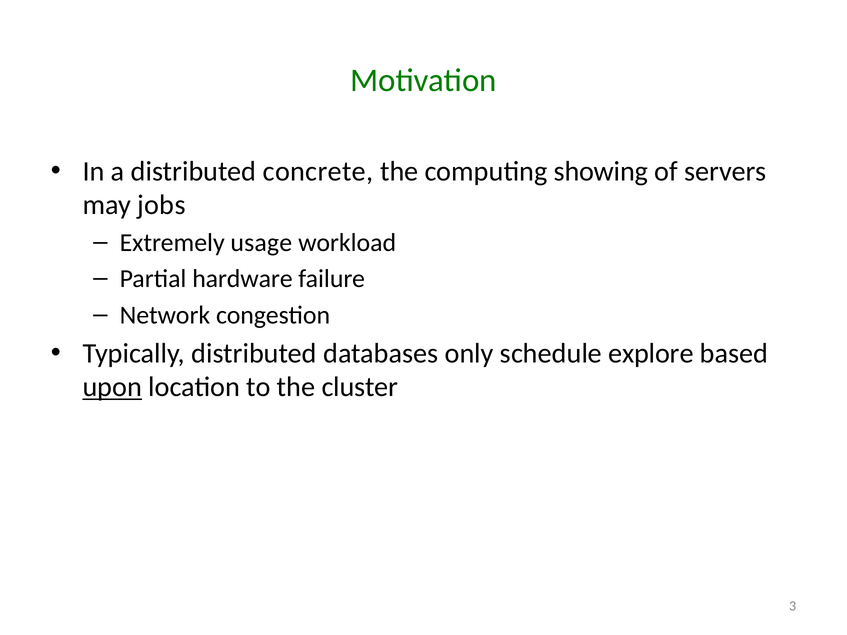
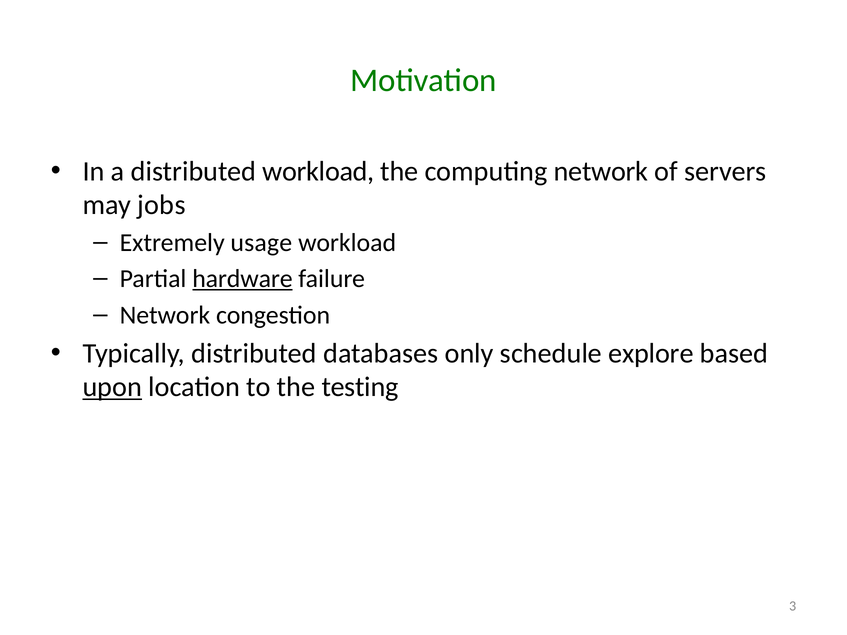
distributed concrete: concrete -> workload (318, 171)
computing showing: showing -> network (601, 171)
hardware underline: none -> present (242, 279)
cluster: cluster -> testing (360, 387)
